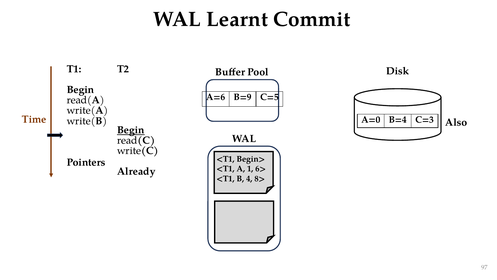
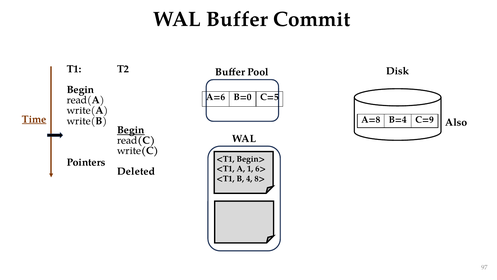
WAL Learnt: Learnt -> Buffer (237, 19)
B=9: B=9 -> B=0 (243, 97)
Time underline: none -> present (34, 119)
A=0: A=0 -> A=8 (371, 120)
C=3: C=3 -> C=9 (425, 120)
Already: Already -> Deleted (136, 171)
